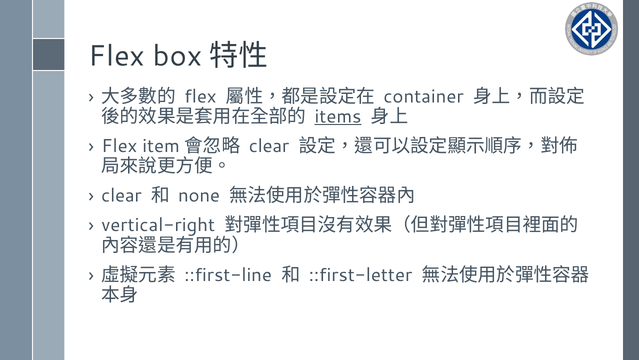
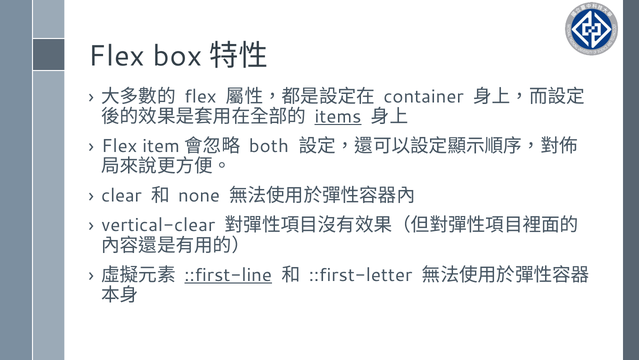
clear: clear -> both (269, 146)
vertical-right: vertical-right -> vertical-clear (158, 225)
::first-line underline: none -> present (228, 274)
